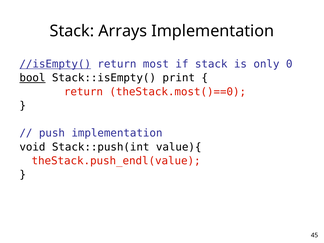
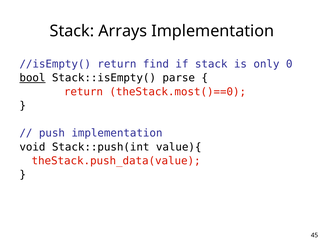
//isEmpty( underline: present -> none (55, 64)
most: most -> find (156, 64)
print: print -> parse (179, 78)
theStack.push_endl(value: theStack.push_endl(value -> theStack.push_data(value (116, 161)
